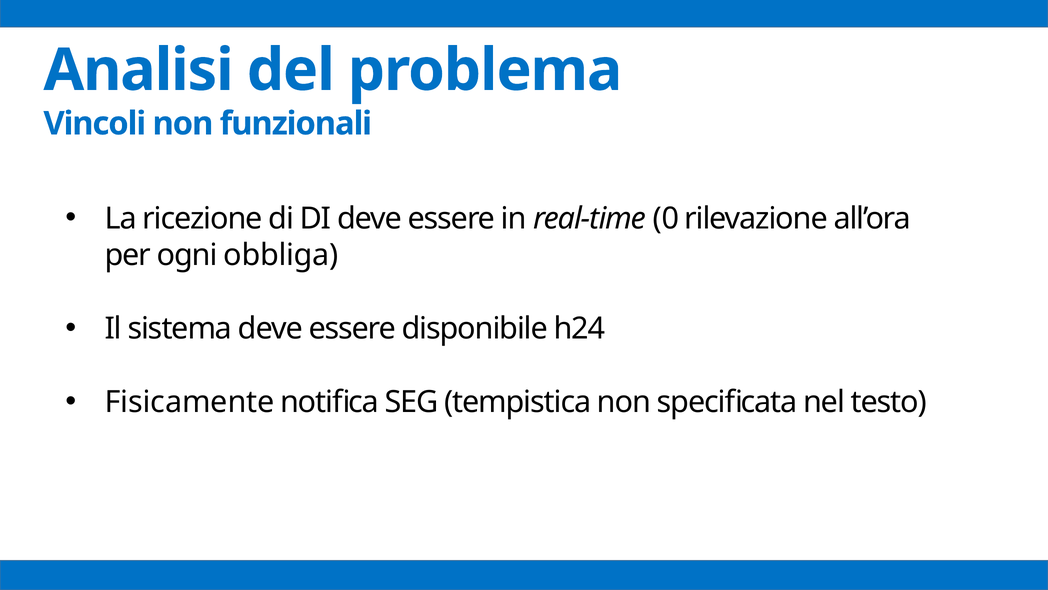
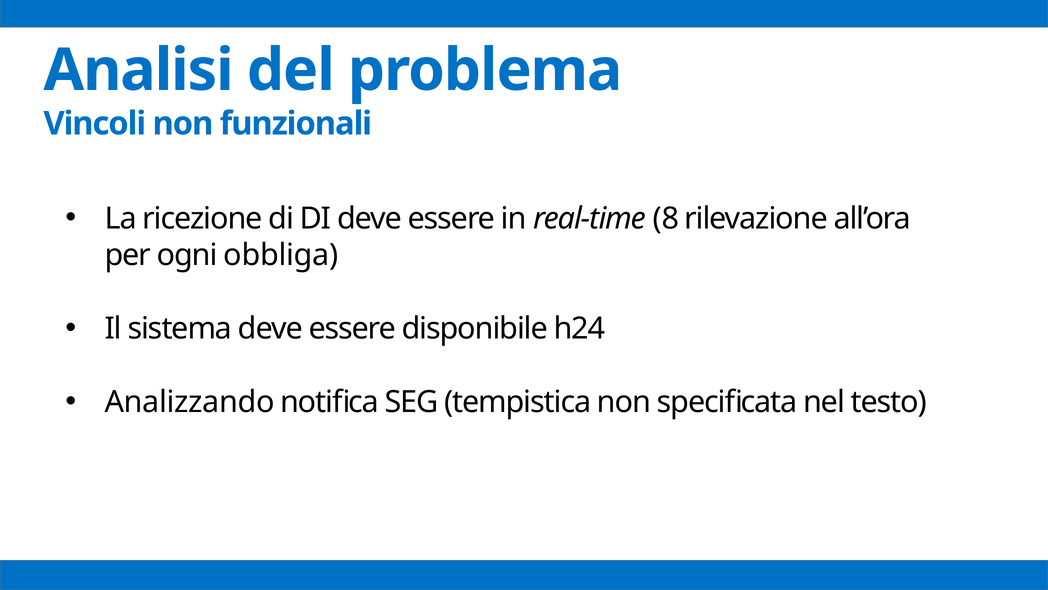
0: 0 -> 8 (666, 218)
Fisicamente: Fisicamente -> Analizzando (190, 402)
